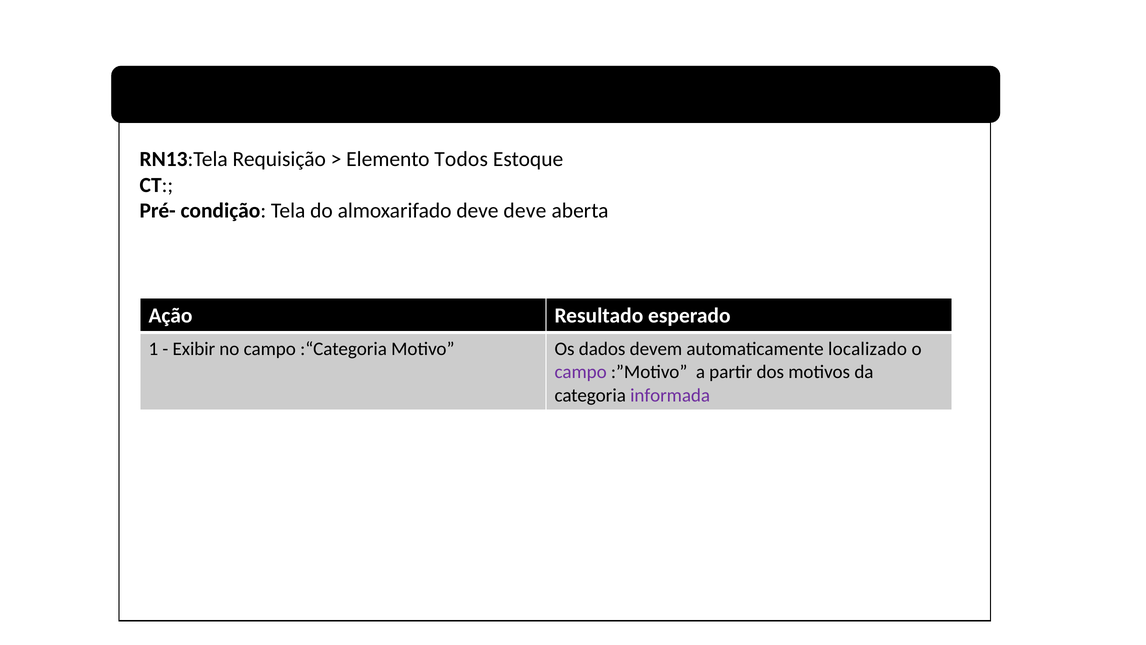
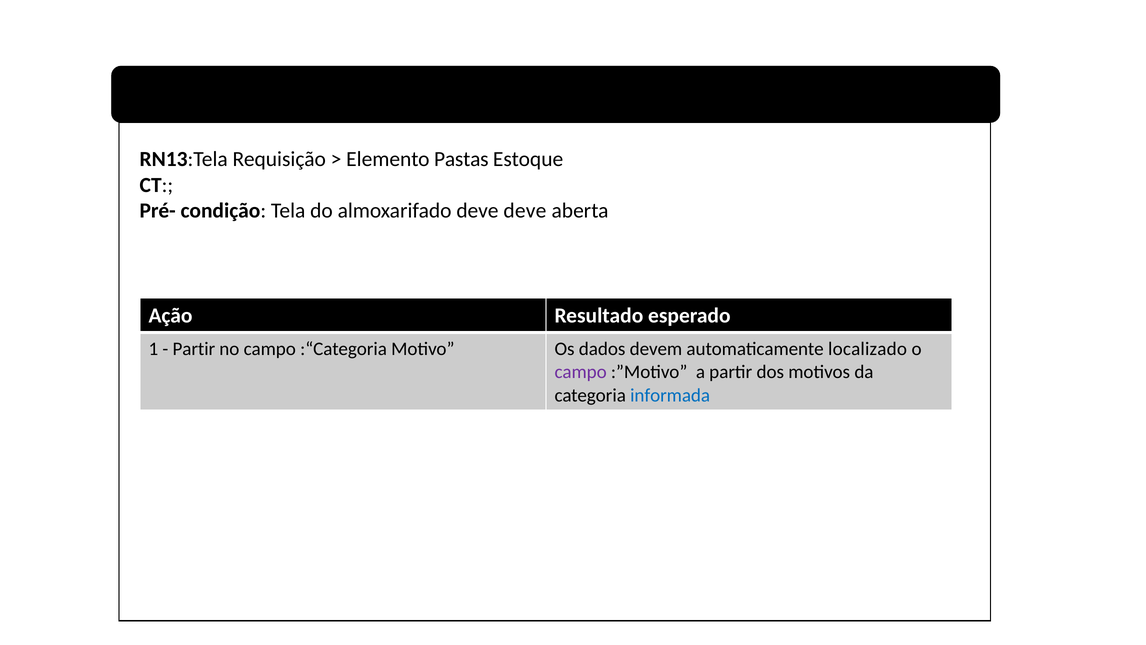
Todos: Todos -> Pastas (461, 159)
Exibir: Exibir -> Partir (194, 349)
informada colour: purple -> blue (670, 395)
